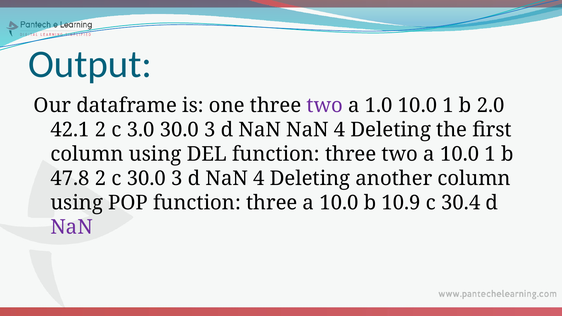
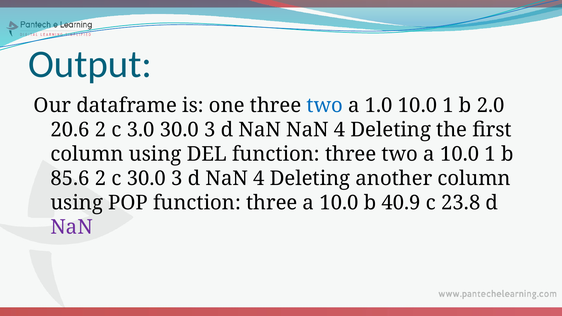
two colour: purple -> blue (325, 106)
42.1: 42.1 -> 20.6 (70, 130)
47.8: 47.8 -> 85.6 (70, 179)
10.9: 10.9 -> 40.9 (401, 203)
30.4: 30.4 -> 23.8 (461, 203)
